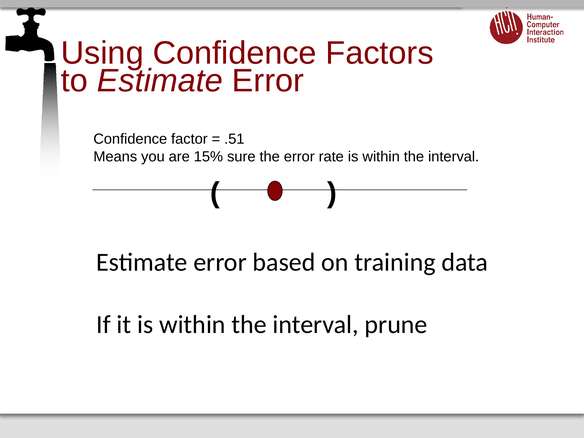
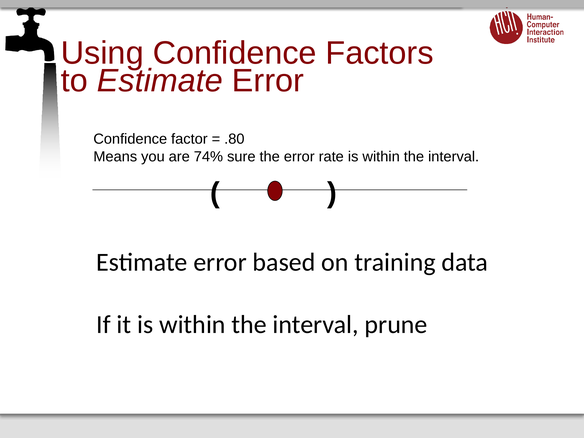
.51: .51 -> .80 (234, 139)
15%: 15% -> 74% (208, 157)
